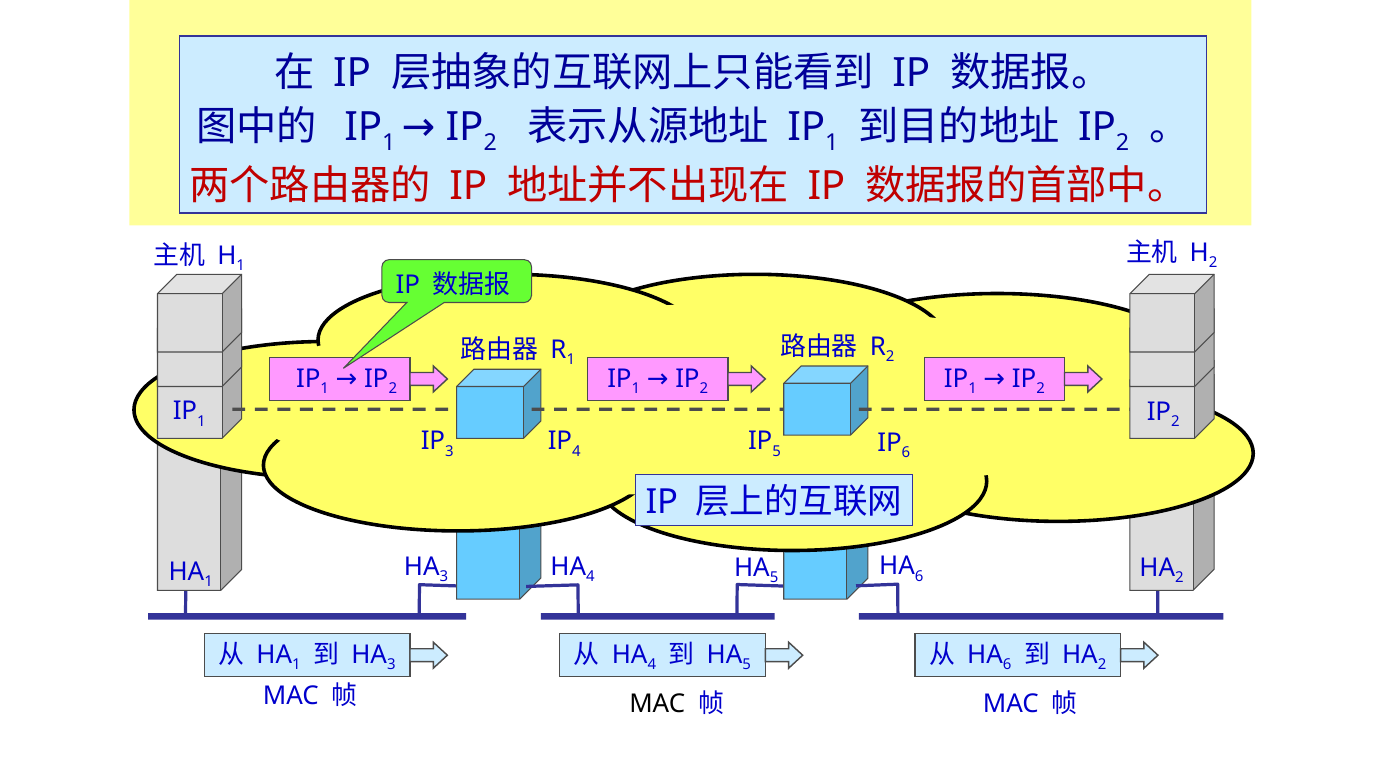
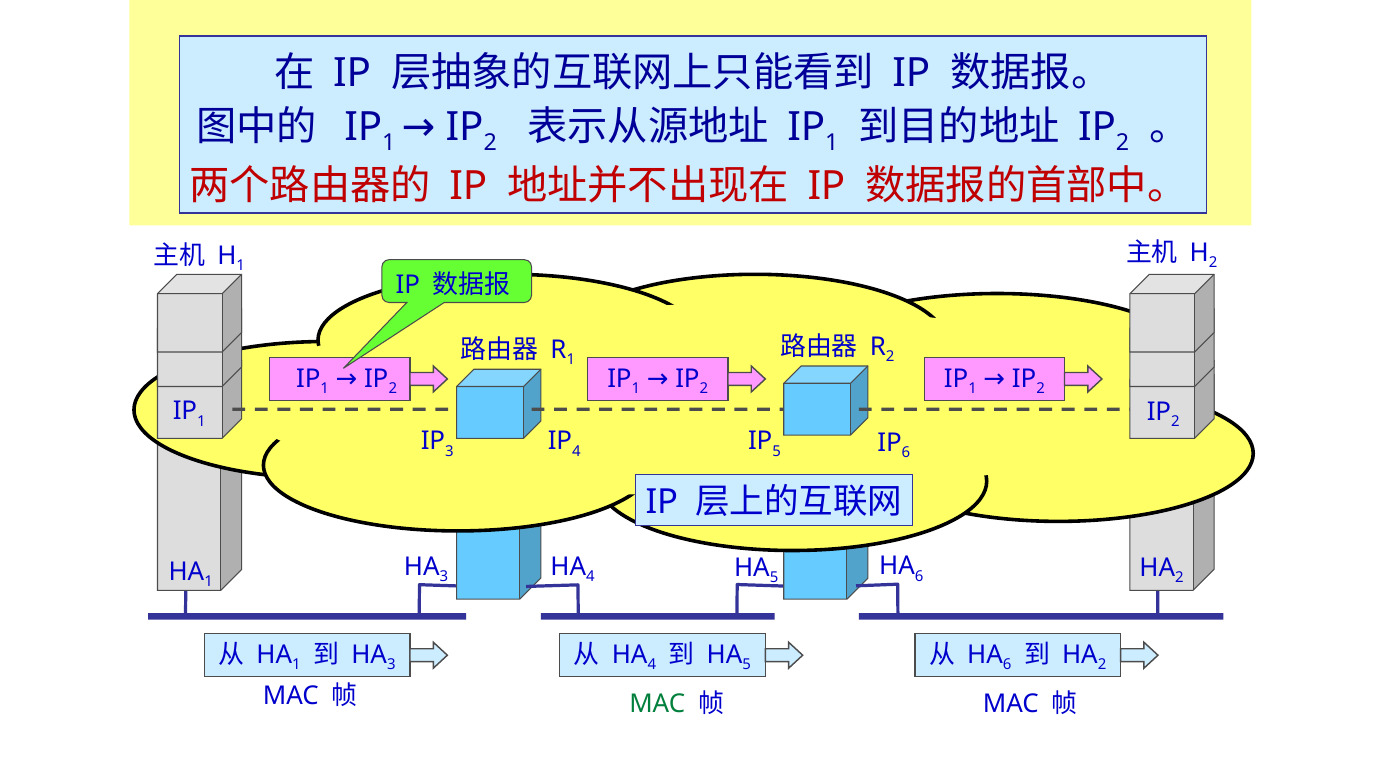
MAC colour: black -> green (657, 704)
